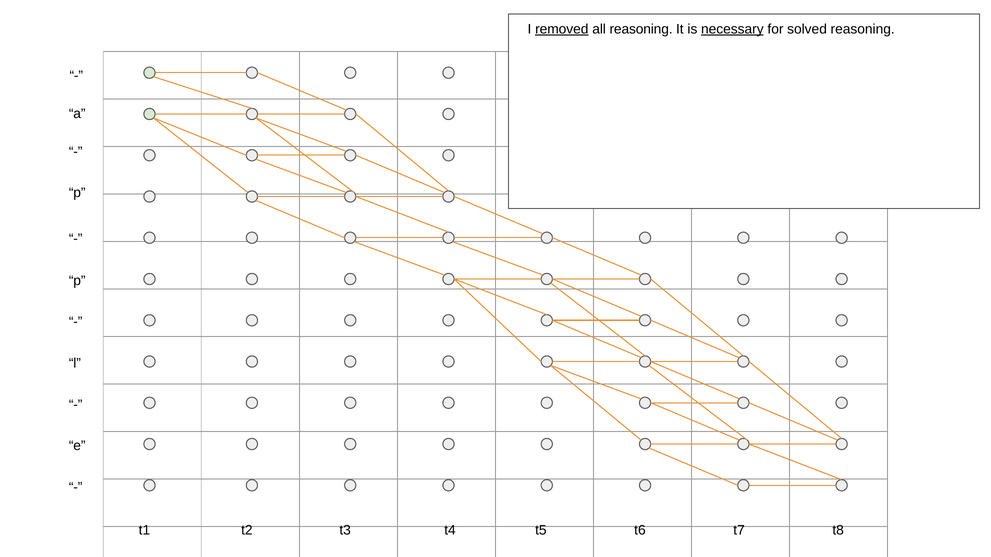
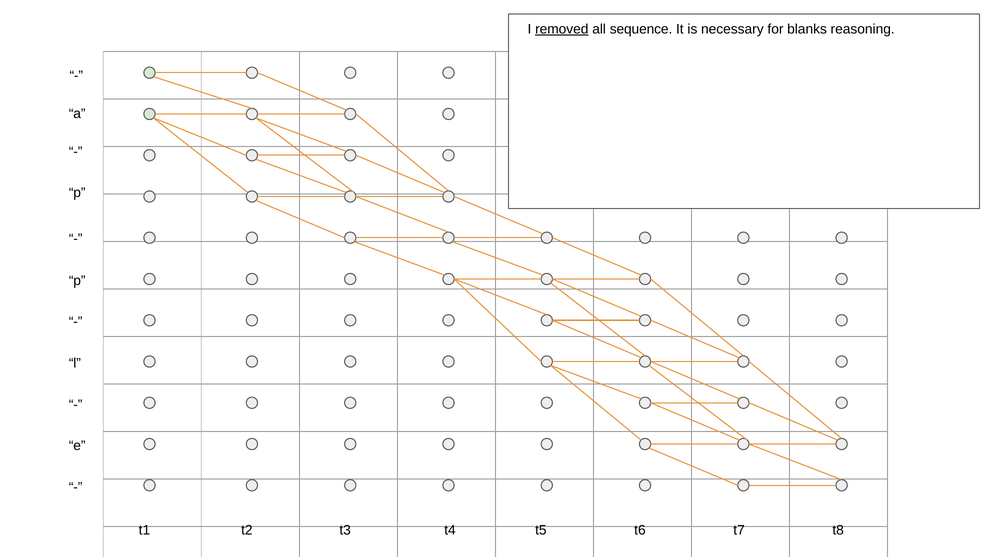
all reasoning: reasoning -> sequence (641, 29)
necessary underline: present -> none (732, 29)
solved: solved -> blanks (807, 29)
